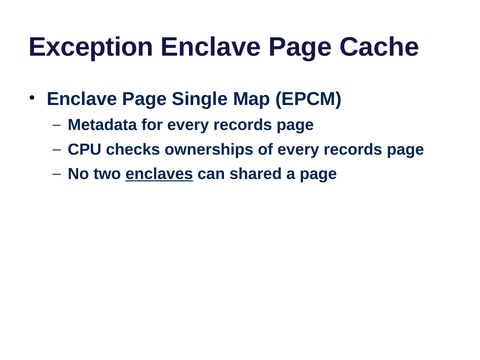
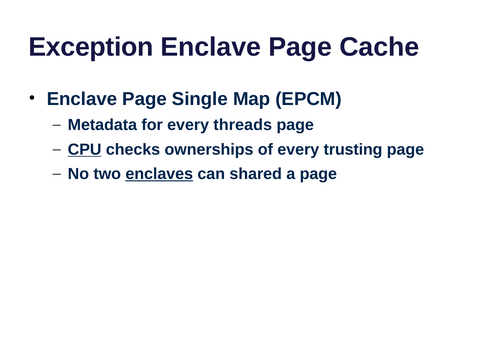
for every records: records -> threads (243, 125)
CPU underline: none -> present (85, 149)
of every records: records -> trusting (353, 149)
